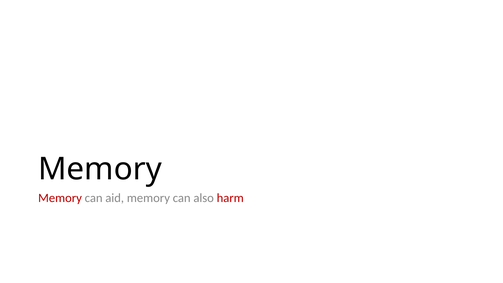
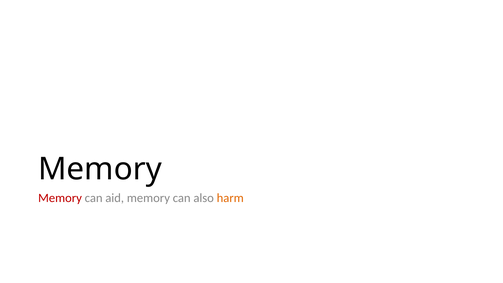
harm colour: red -> orange (230, 198)
